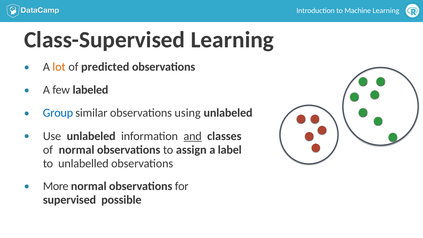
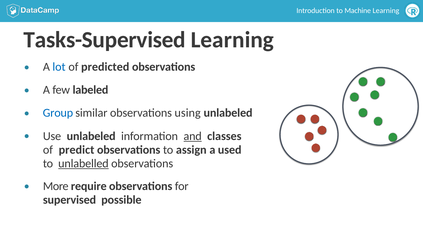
Class-Supervised: Class-Supervised -> Tasks-Supervised (105, 40)
lot colour: orange -> blue (59, 67)
of normal: normal -> predict (77, 150)
label: label -> used (230, 150)
unlabelled underline: none -> present (83, 163)
More normal: normal -> require (89, 186)
